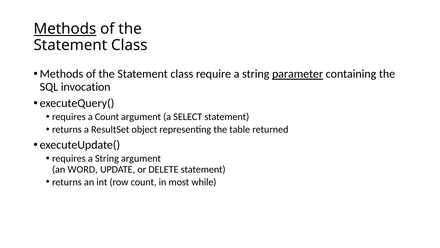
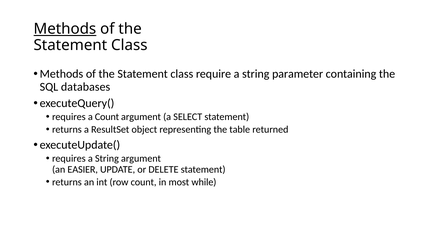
parameter underline: present -> none (298, 74)
invocation: invocation -> databases (86, 87)
WORD: WORD -> EASIER (83, 169)
